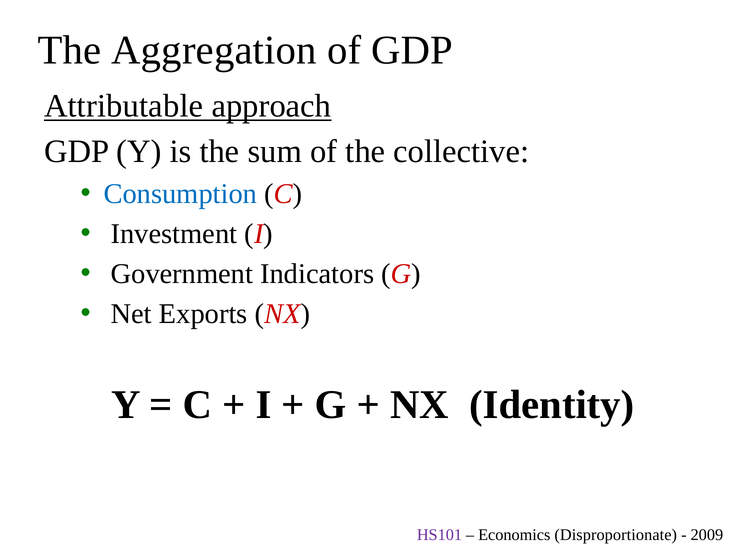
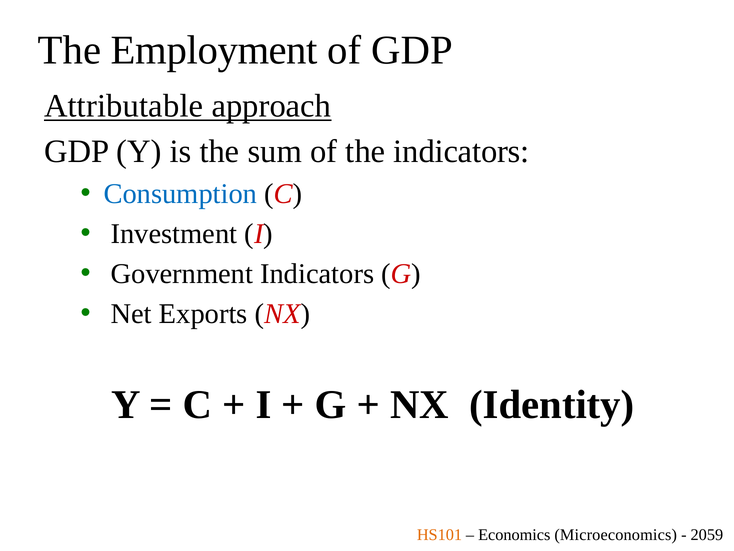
Aggregation: Aggregation -> Employment (214, 50)
the collective: collective -> indicators (461, 152)
HS101 colour: purple -> orange (439, 535)
Disproportionate: Disproportionate -> Microeconomics (616, 535)
2009: 2009 -> 2059 (707, 535)
